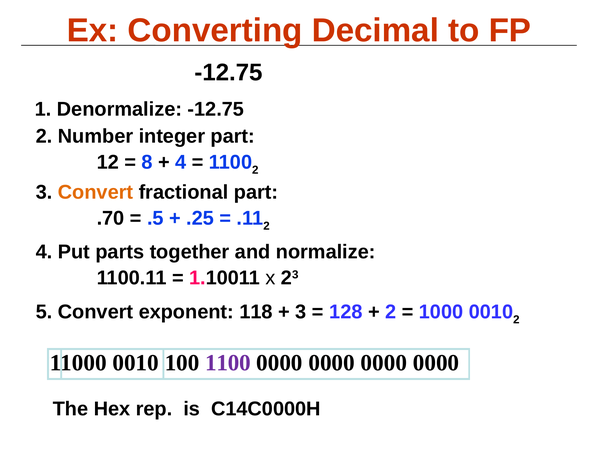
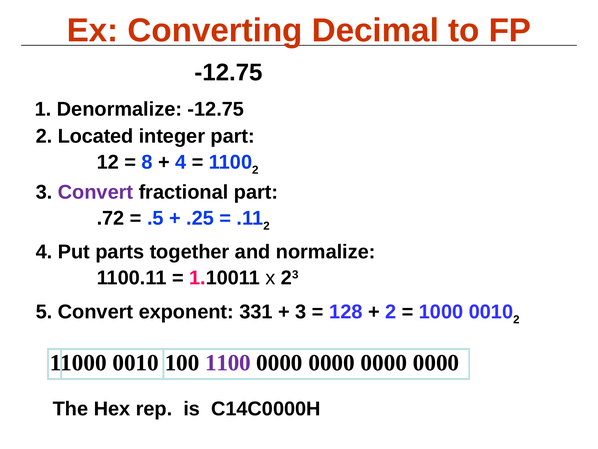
Number: Number -> Located (96, 136)
Convert colour: orange -> purple (96, 192)
.70: .70 -> .72 (110, 218)
118: 118 -> 331 (256, 312)
